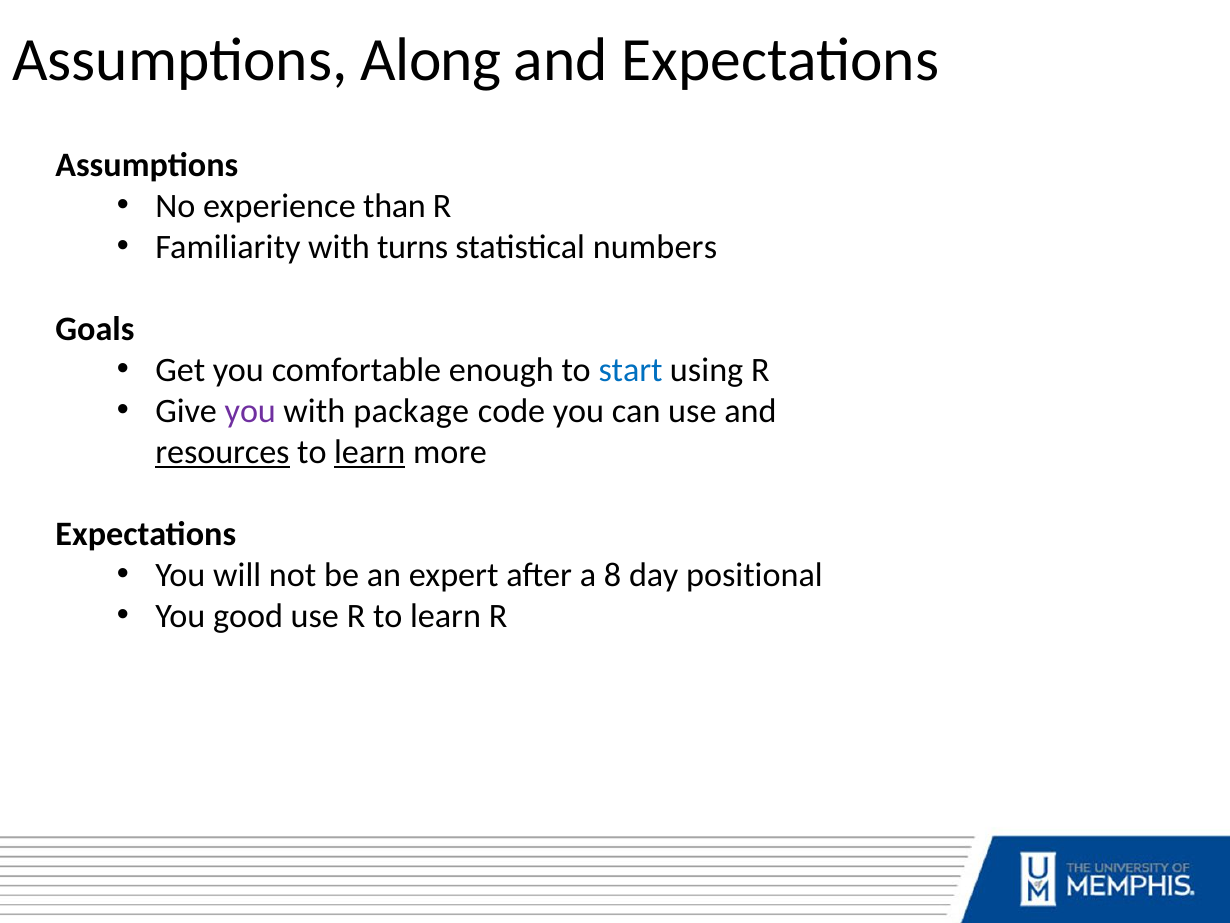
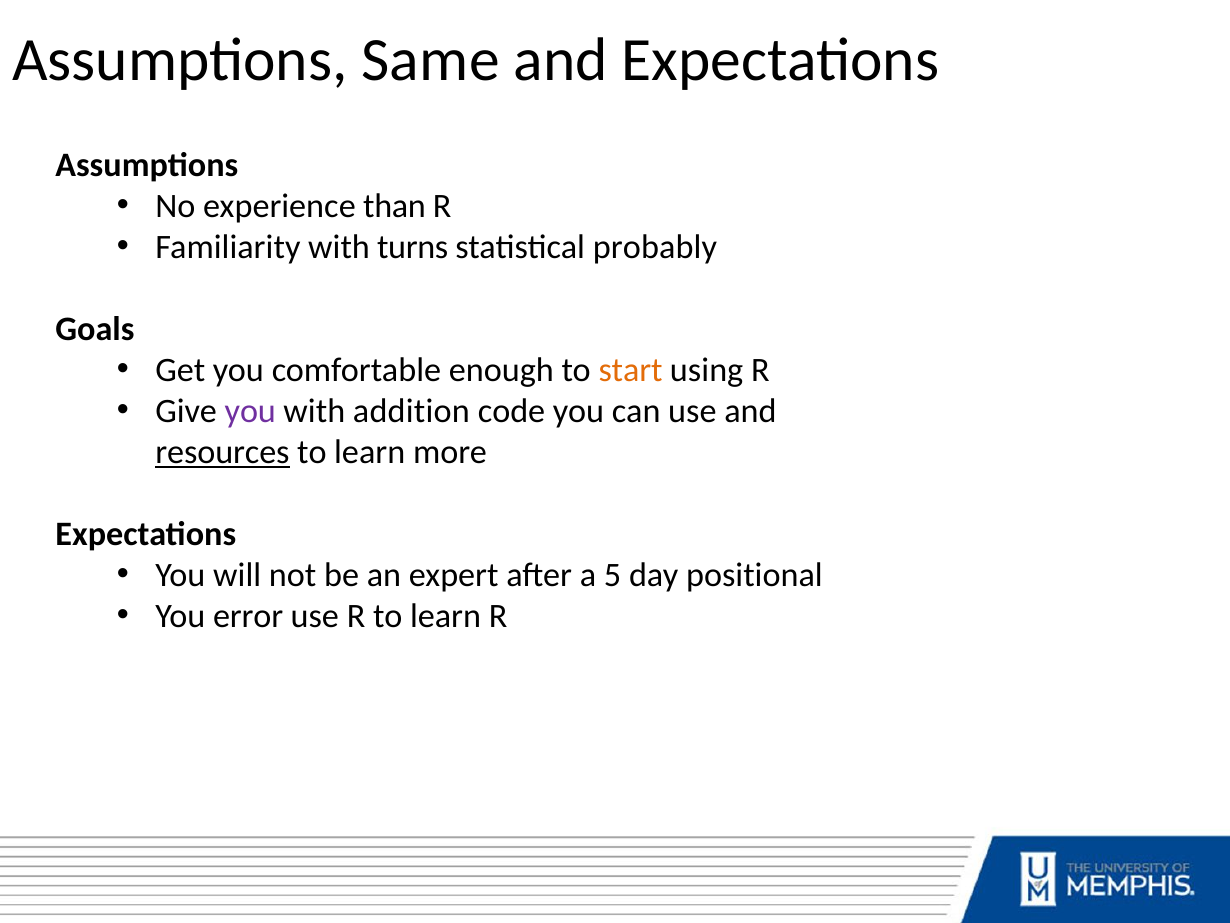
Along: Along -> Same (431, 60)
numbers: numbers -> probably (655, 247)
start colour: blue -> orange (630, 370)
package: package -> addition (411, 411)
learn underline: present -> none (370, 452)
8: 8 -> 5 (613, 575)
good: good -> error (248, 616)
